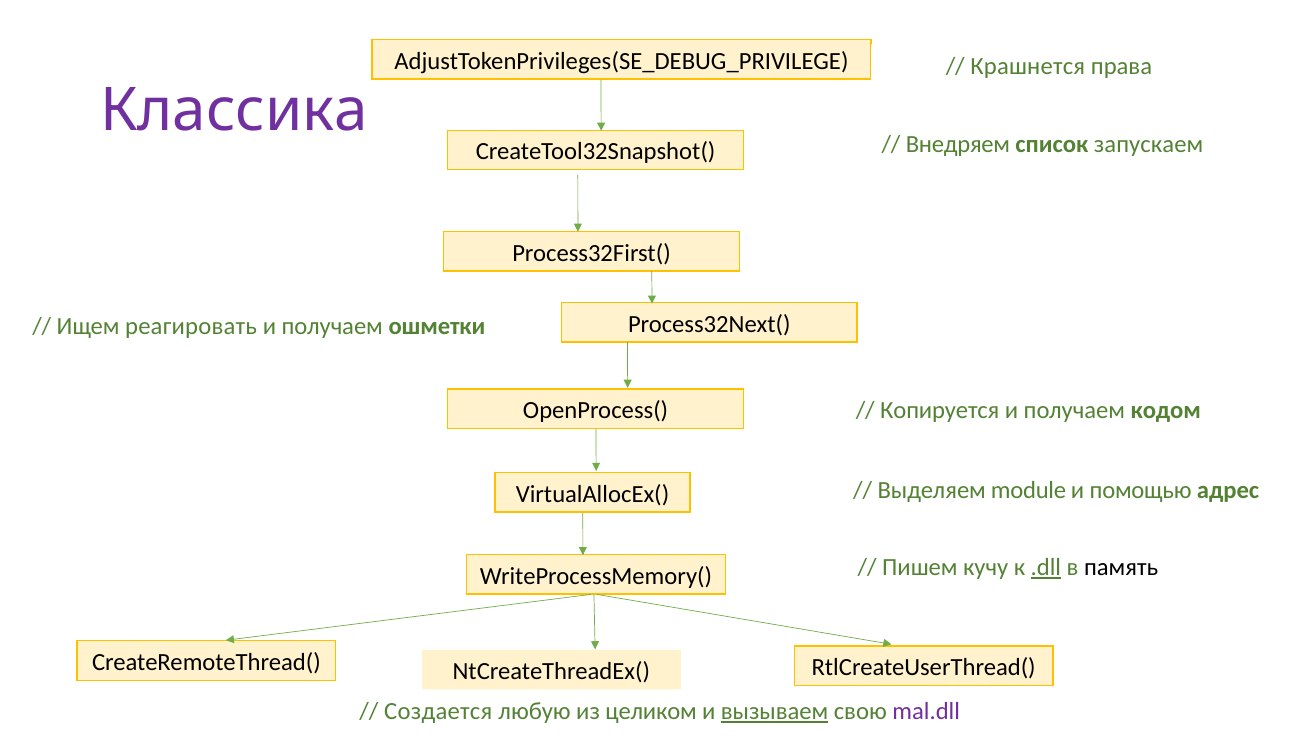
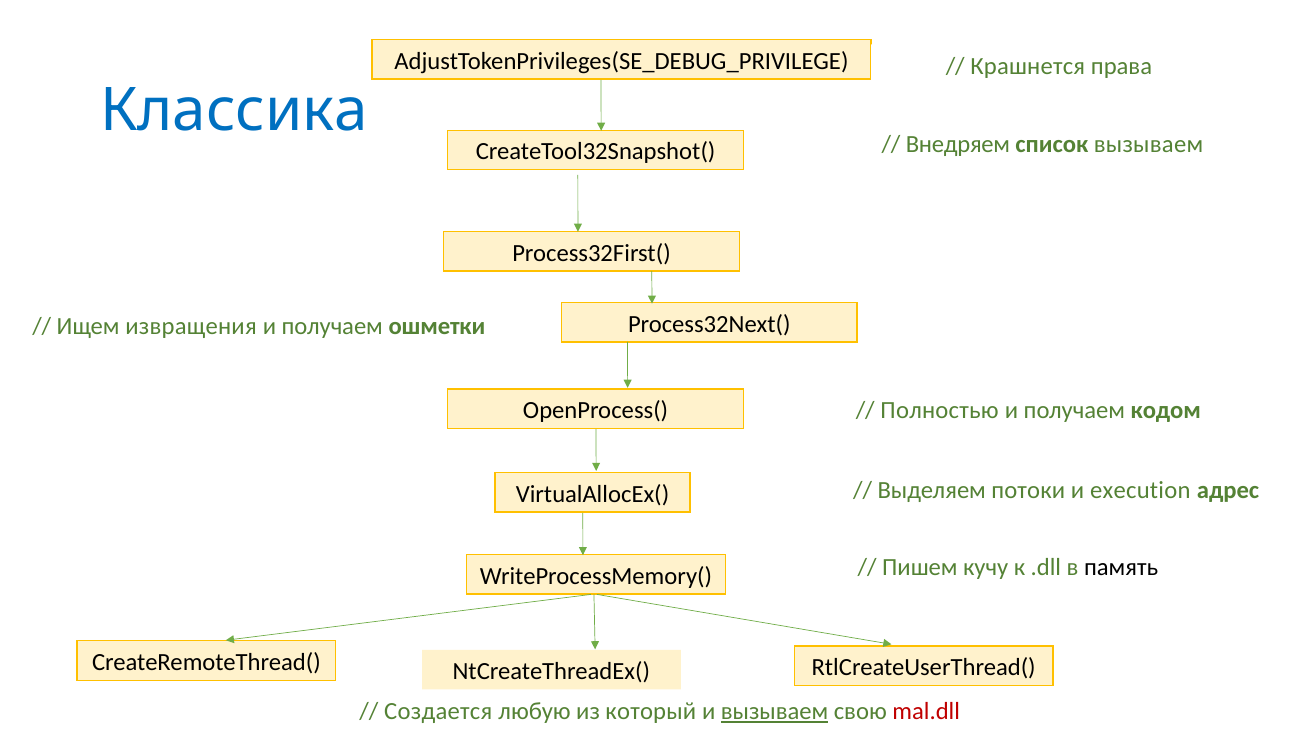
Классика colour: purple -> blue (234, 110)
список запускаем: запускаем -> вызываем (1149, 145)
реагировать: реагировать -> извращения (191, 327)
Копируется: Копируется -> Полностью (940, 411)
module: module -> потоки (1028, 491)
помощью: помощью -> execution (1140, 491)
.dll underline: present -> none (1046, 568)
целиком: целиком -> который (651, 712)
mal.dll colour: purple -> red (926, 712)
